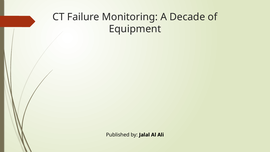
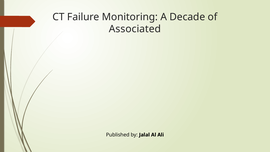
Equipment: Equipment -> Associated (135, 29)
